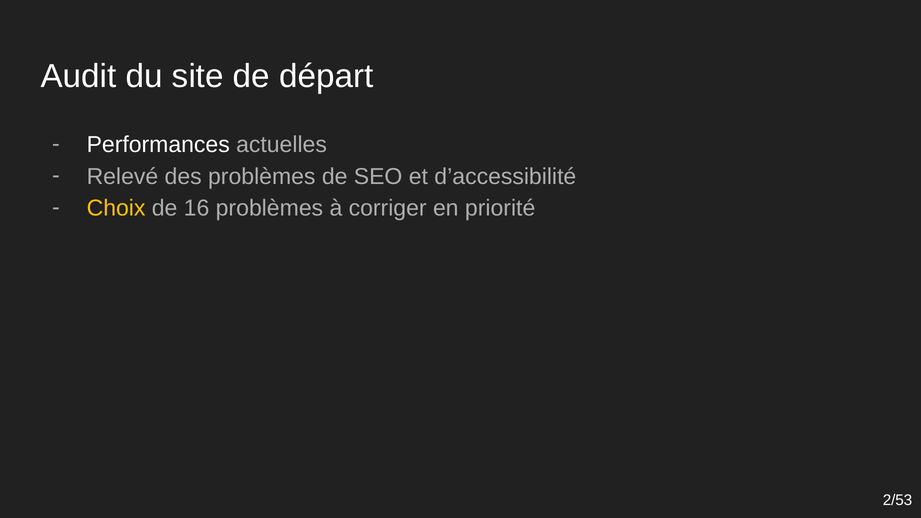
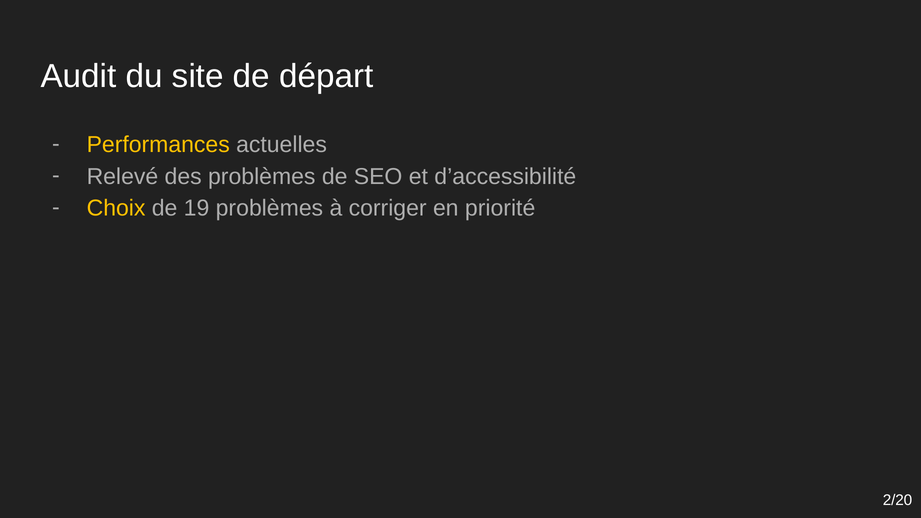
Performances colour: white -> yellow (158, 145)
16: 16 -> 19 (197, 208)
2/53: 2/53 -> 2/20 (898, 500)
